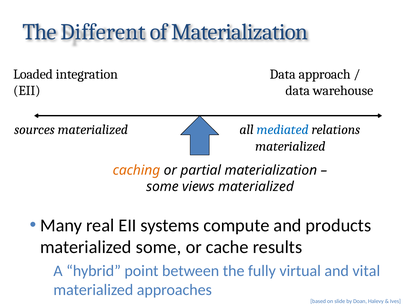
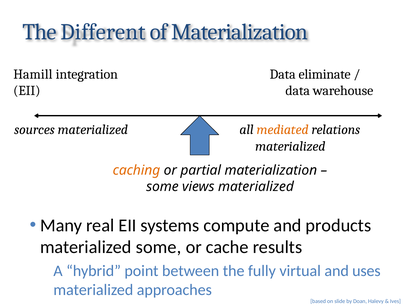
Loaded: Loaded -> Hamill (33, 74)
approach: approach -> eliminate (325, 74)
mediated colour: blue -> orange (283, 130)
vital: vital -> uses (366, 271)
